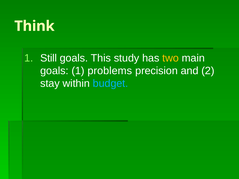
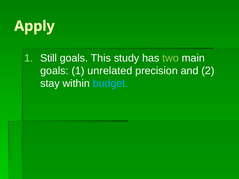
Think: Think -> Apply (34, 26)
two colour: yellow -> light green (171, 58)
problems: problems -> unrelated (110, 71)
